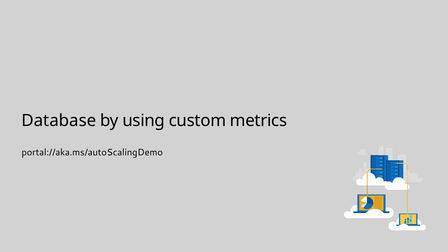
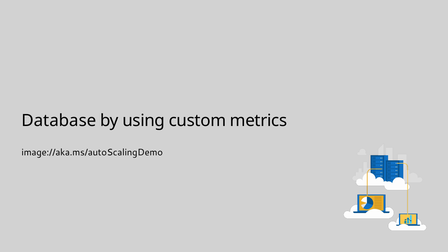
portal://aka.ms/autoScalingDemo: portal://aka.ms/autoScalingDemo -> image://aka.ms/autoScalingDemo (92, 152)
